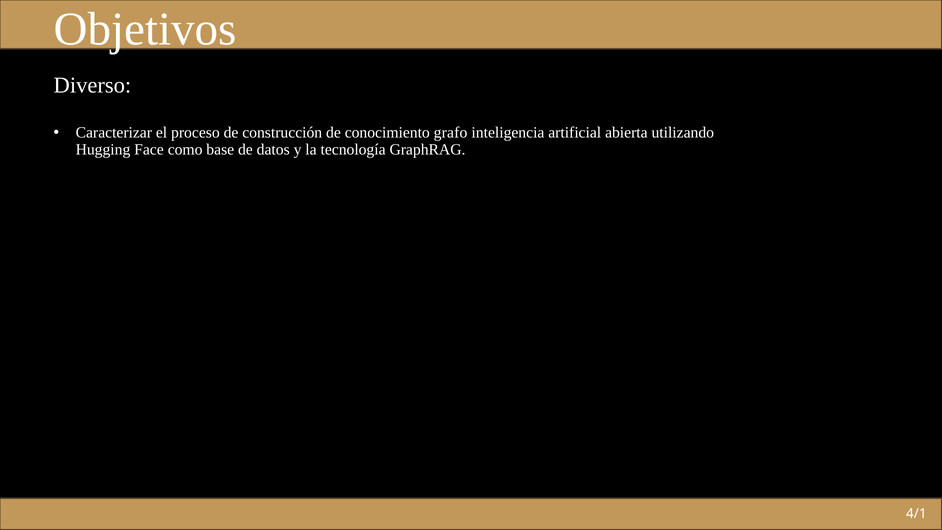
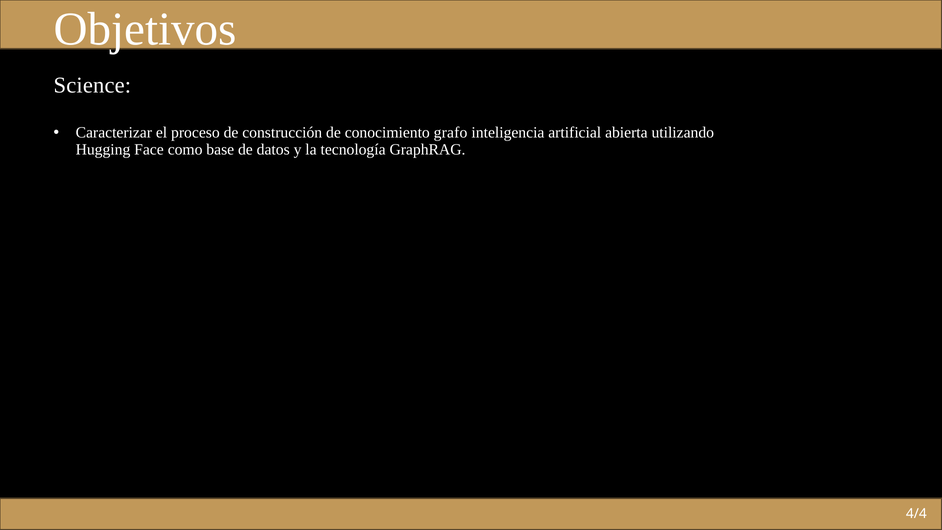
Diverso: Diverso -> Science (92, 85)
4/1: 4/1 -> 4/4 (916, 513)
